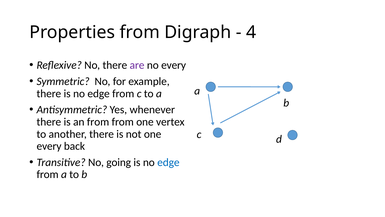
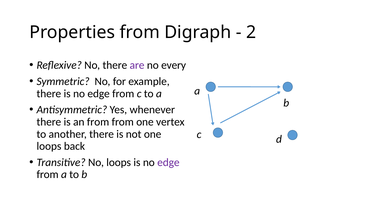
4: 4 -> 2 (251, 32)
every: every -> loops (49, 146)
No going: going -> loops (119, 162)
edge colour: blue -> purple (168, 162)
